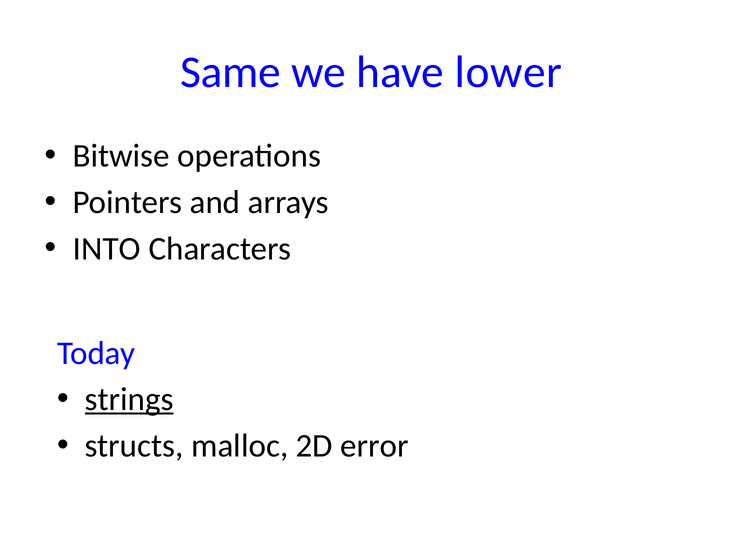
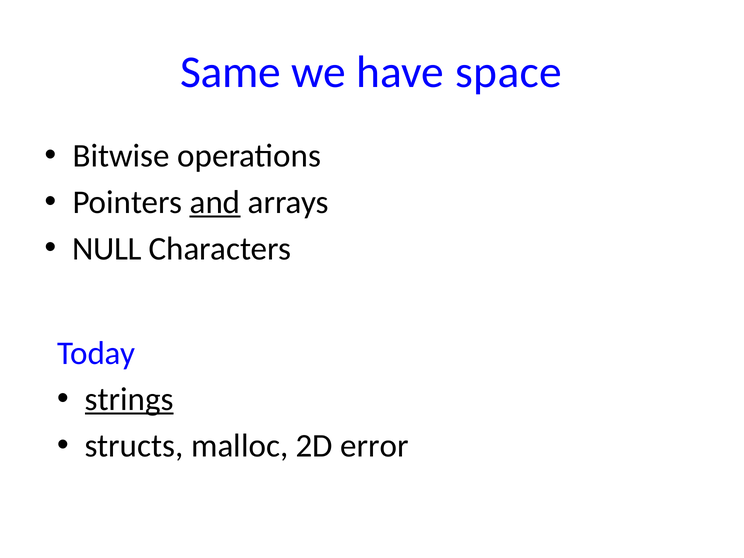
lower: lower -> space (509, 72)
and underline: none -> present (215, 202)
INTO: INTO -> NULL (107, 249)
